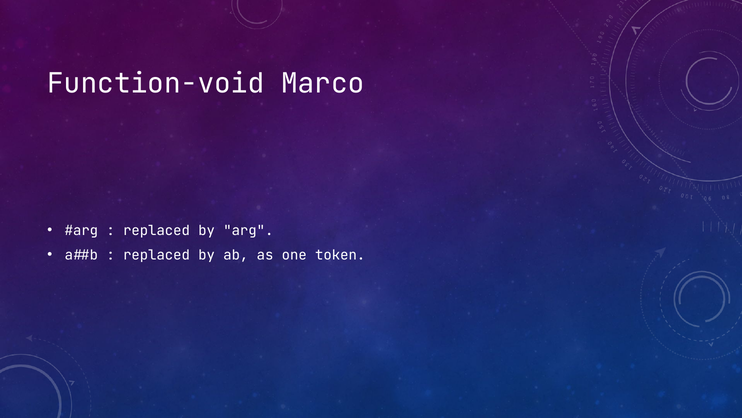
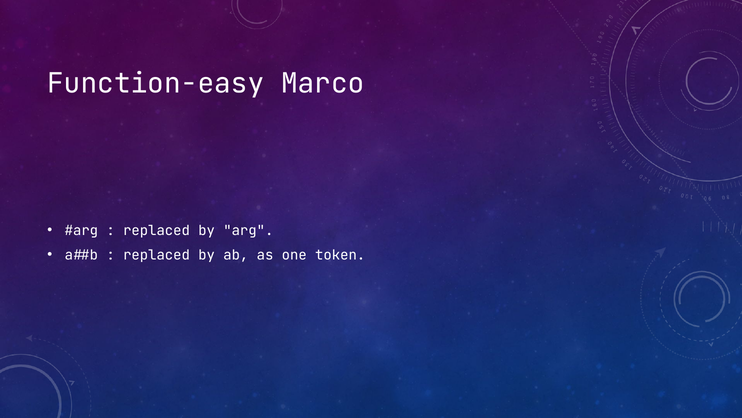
Function-void: Function-void -> Function-easy (156, 83)
